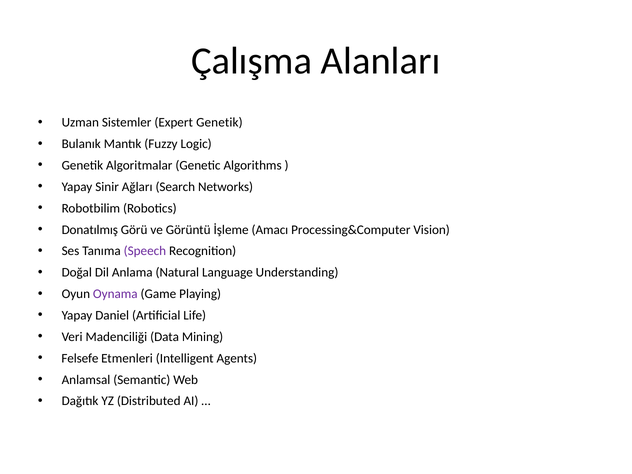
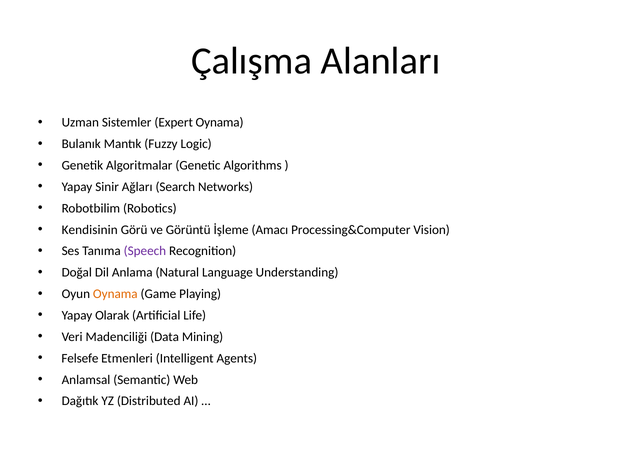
Expert Genetik: Genetik -> Oynama (220, 123)
Donatılmış: Donatılmış -> Kendisinin (90, 230)
Oynama colour: purple -> orange (115, 294)
Daniel: Daniel -> Olarak (112, 315)
